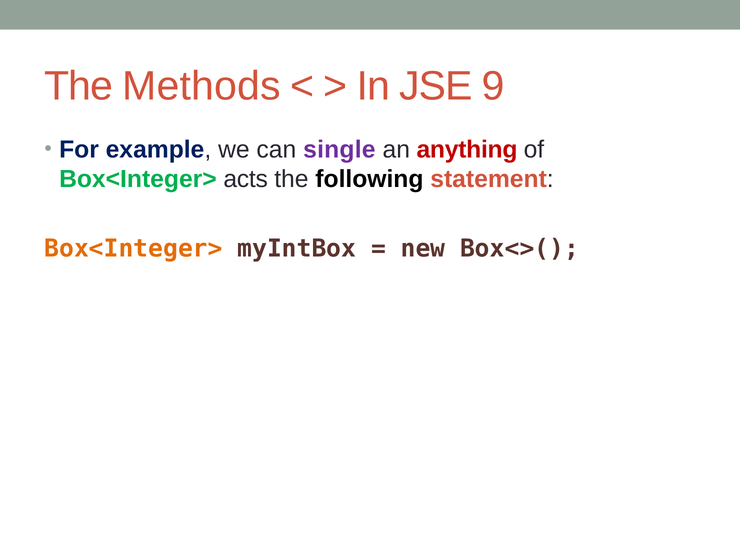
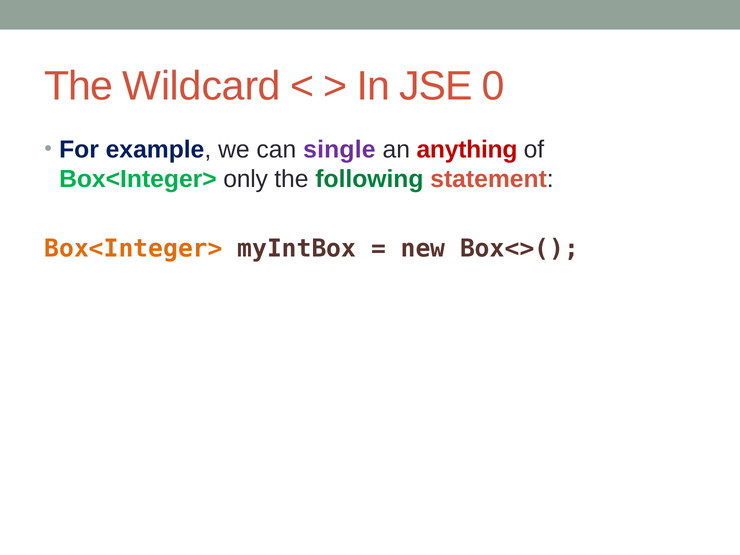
Methods: Methods -> Wildcard (202, 86)
9: 9 -> 0 (493, 86)
acts: acts -> only (246, 179)
following colour: black -> green (369, 179)
